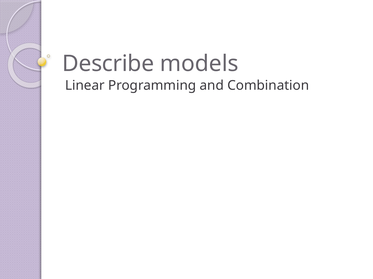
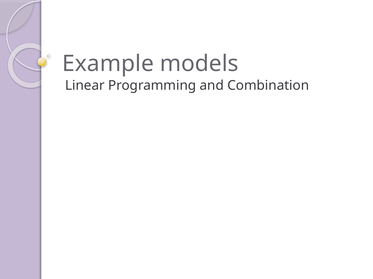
Describe: Describe -> Example (108, 64)
